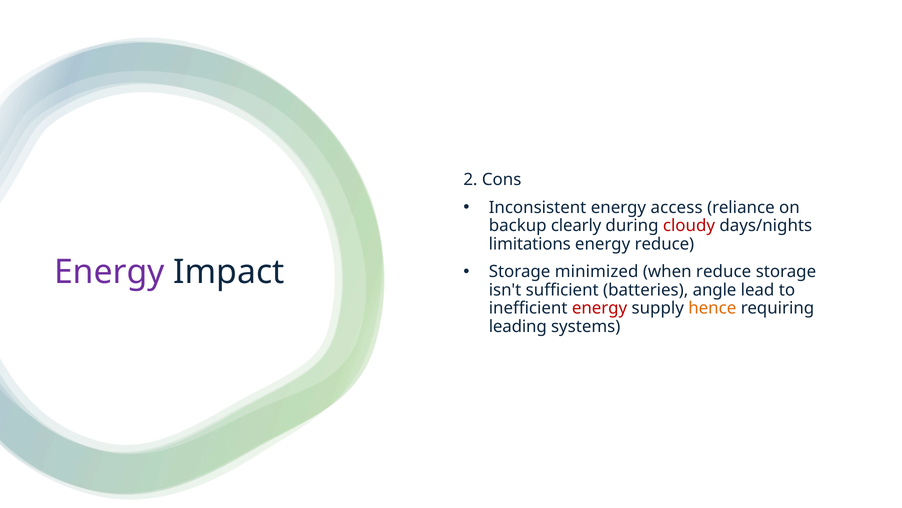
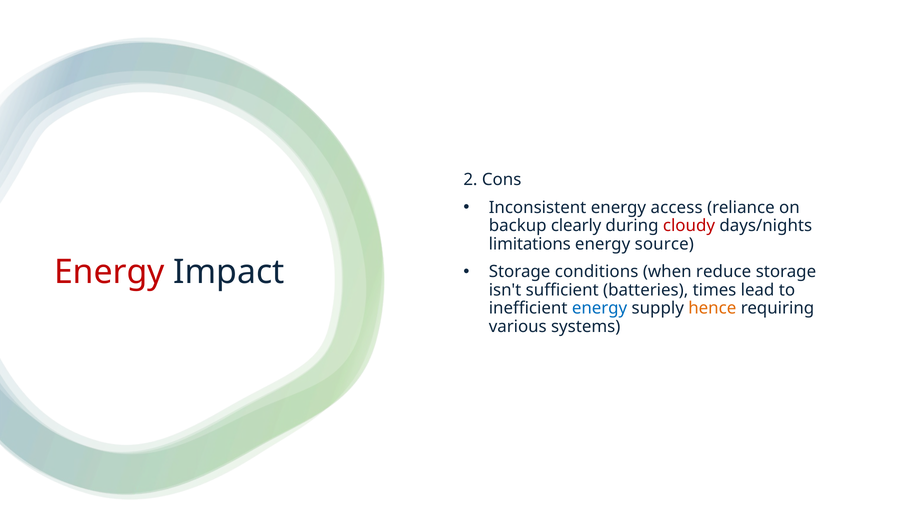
energy reduce: reduce -> source (664, 244)
Energy colour: purple -> red (109, 272)
minimized: minimized -> conditions (597, 271)
angle: angle -> times (715, 290)
energy colour: red -> blue (600, 308)
leading: leading -> various (518, 326)
